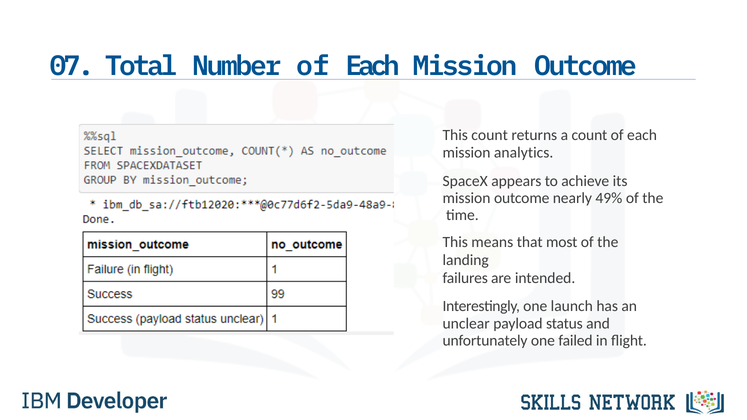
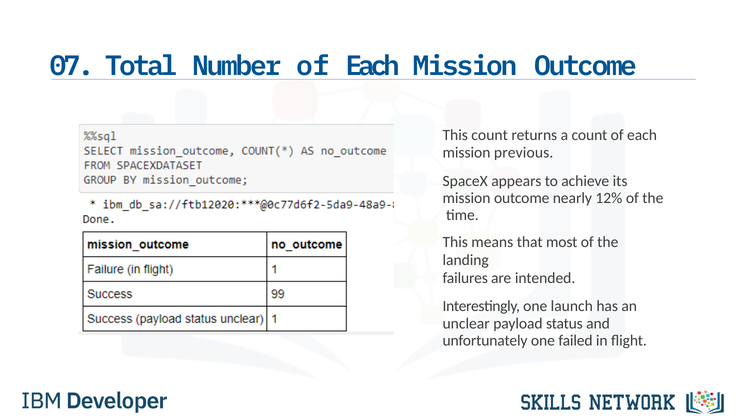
analytics: analytics -> previous (524, 153)
49%: 49% -> 12% (609, 198)
